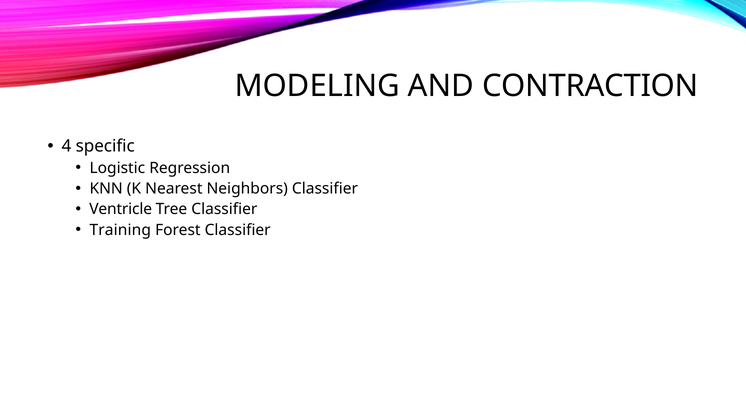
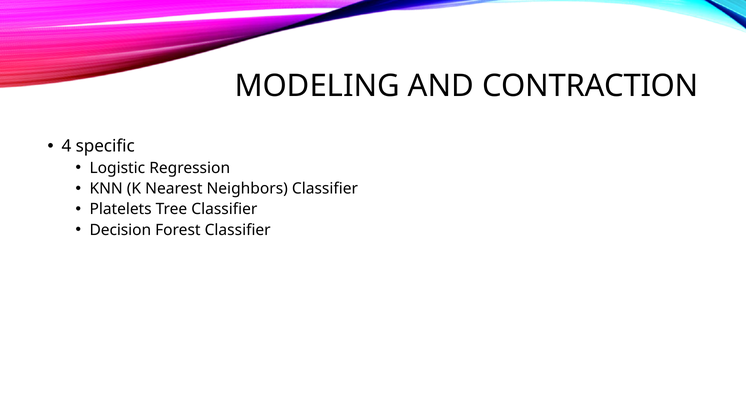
Ventricle: Ventricle -> Platelets (121, 209)
Training: Training -> Decision (120, 230)
